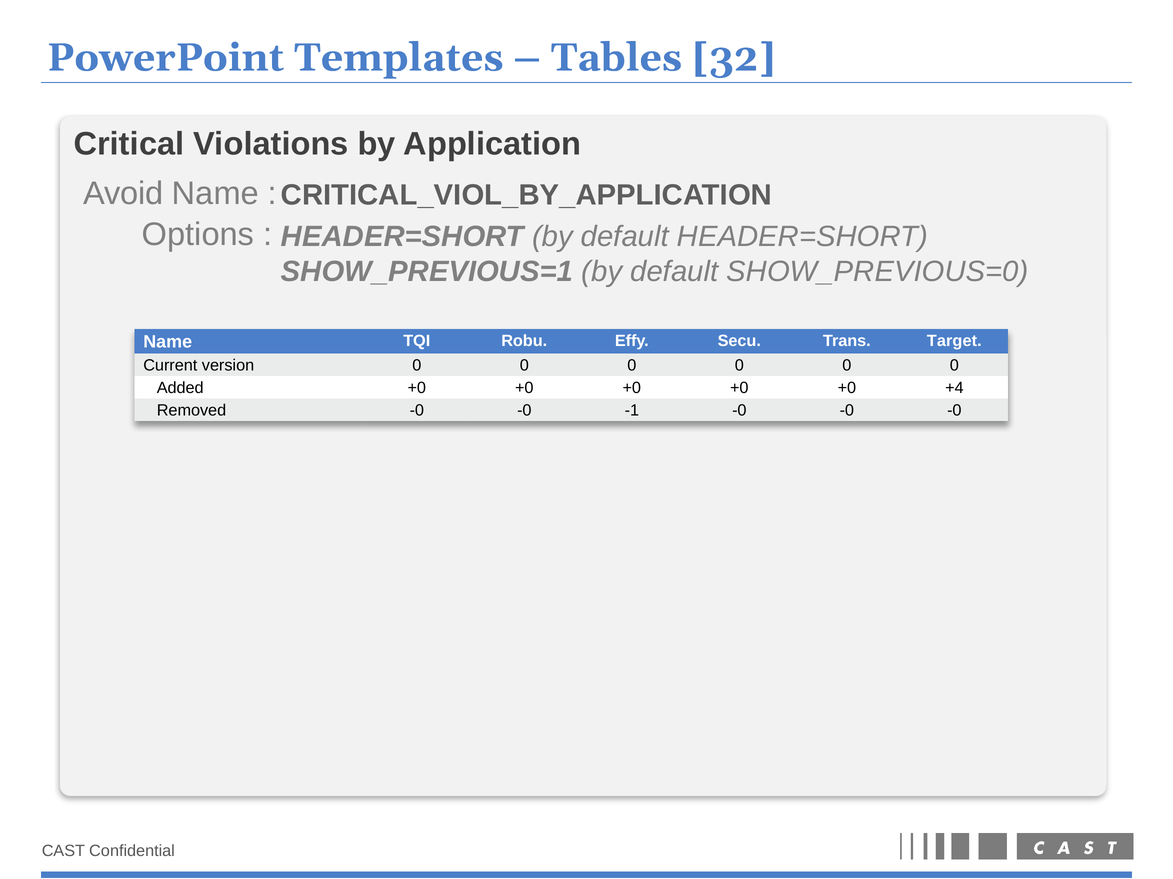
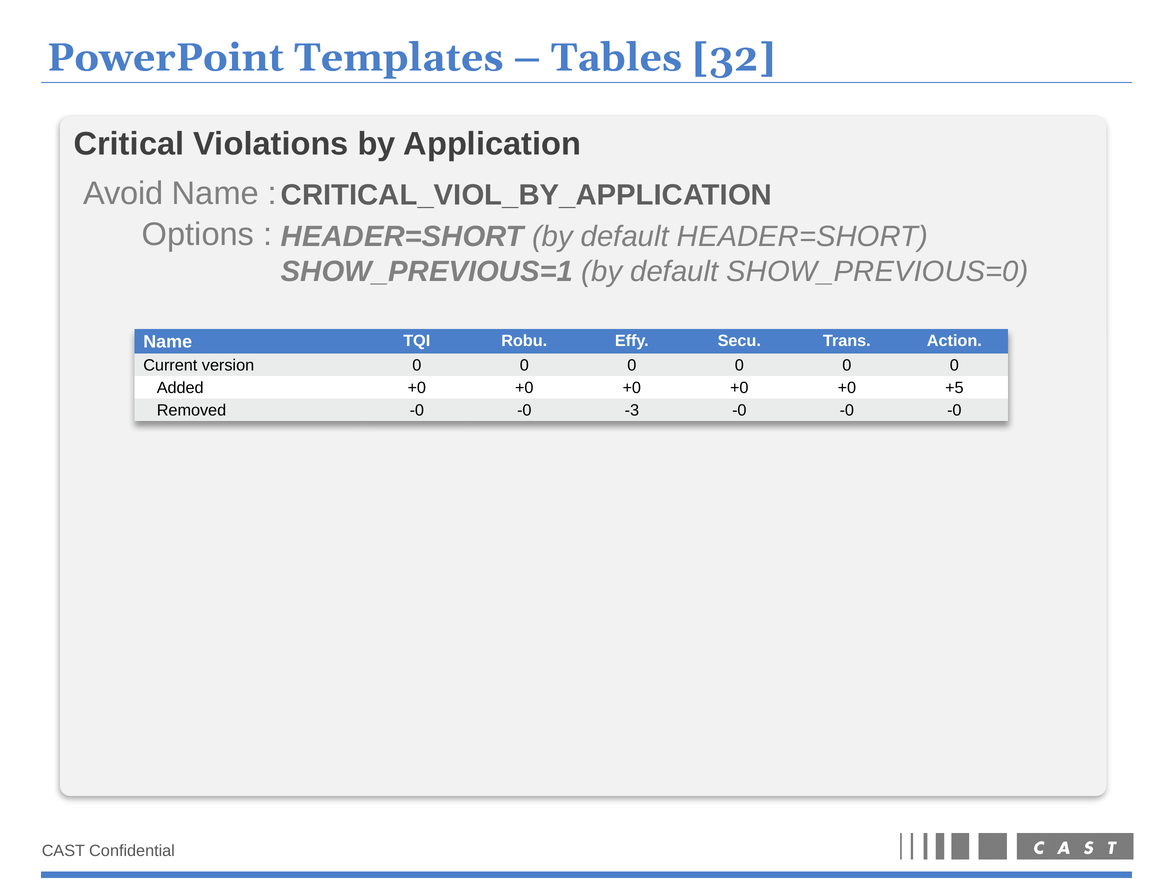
Target: Target -> Action (954, 341)
+4: +4 -> +5 (954, 388)
-1: -1 -> -3 (632, 411)
